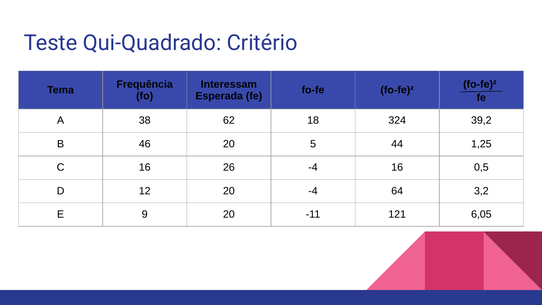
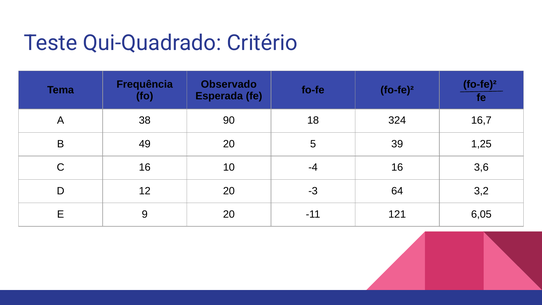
Interessam: Interessam -> Observado (229, 84)
62: 62 -> 90 (229, 120)
39,2: 39,2 -> 16,7 (481, 120)
46: 46 -> 49 (145, 144)
44: 44 -> 39 (397, 144)
26: 26 -> 10 (229, 167)
0,5: 0,5 -> 3,6 (481, 167)
20 -4: -4 -> -3 (313, 191)
